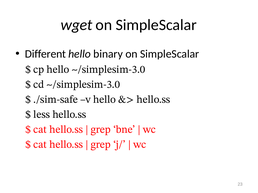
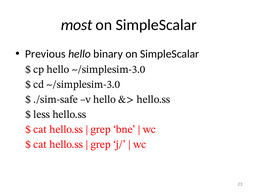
wget: wget -> most (77, 25)
Different: Different -> Previous (45, 54)
